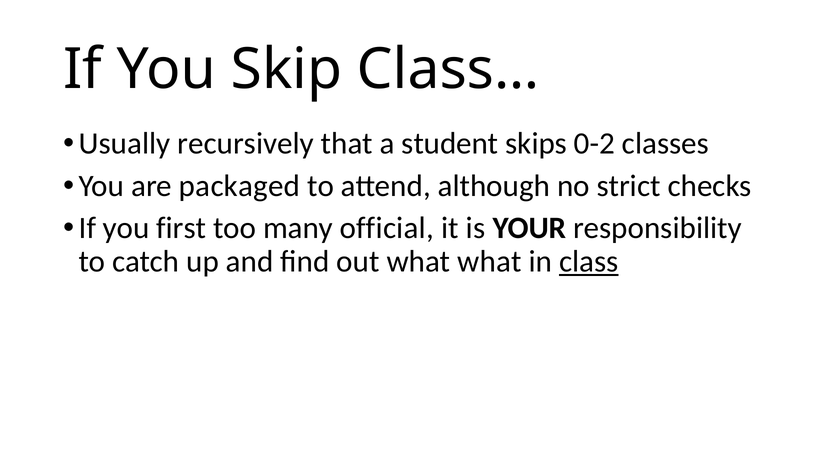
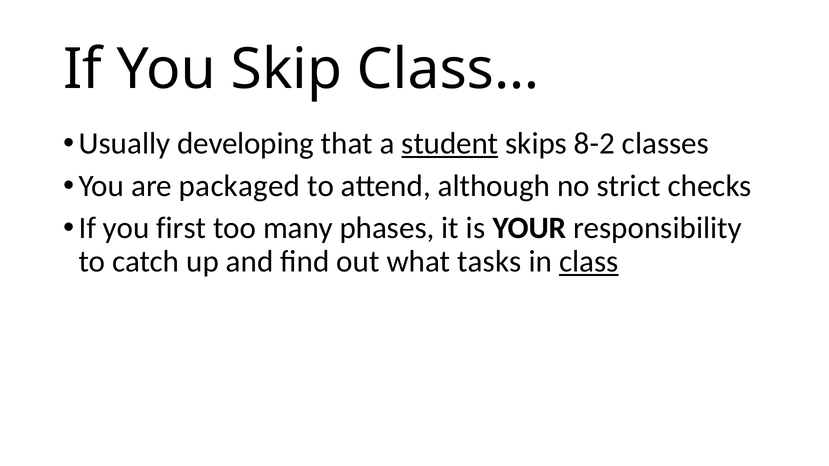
recursively: recursively -> developing (246, 144)
student underline: none -> present (450, 144)
0-2: 0-2 -> 8-2 (594, 144)
official: official -> phases (387, 228)
what what: what -> tasks (489, 262)
